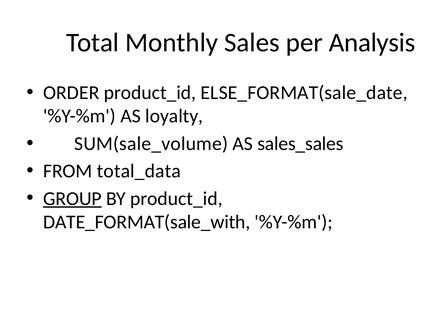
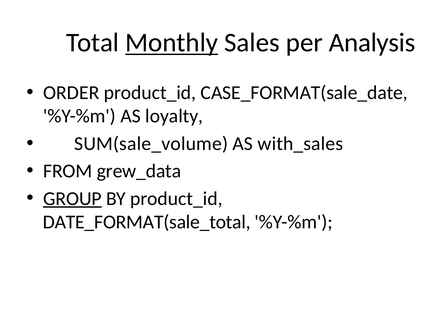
Monthly underline: none -> present (172, 43)
ELSE_FORMAT(sale_date: ELSE_FORMAT(sale_date -> CASE_FORMAT(sale_date (304, 93)
sales_sales: sales_sales -> with_sales (300, 144)
total_data: total_data -> grew_data (139, 171)
DATE_FORMAT(sale_with: DATE_FORMAT(sale_with -> DATE_FORMAT(sale_total (147, 222)
